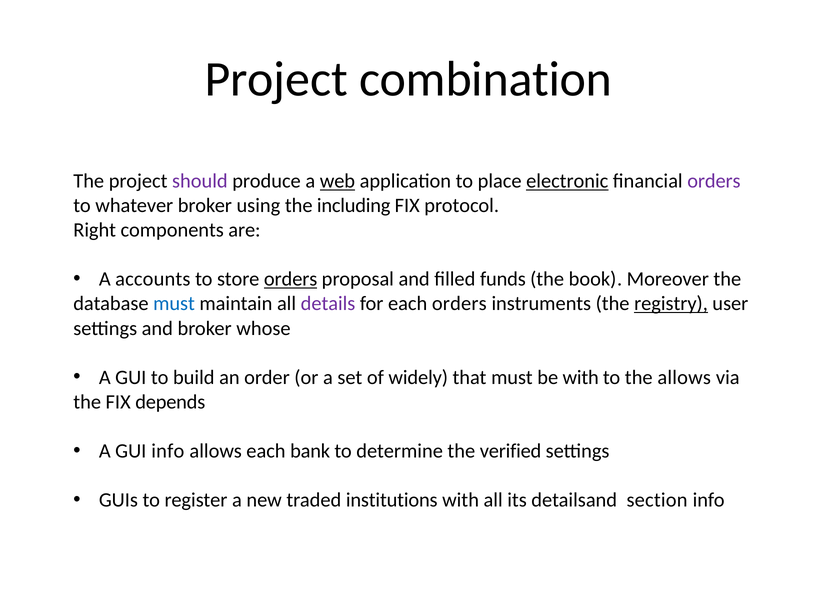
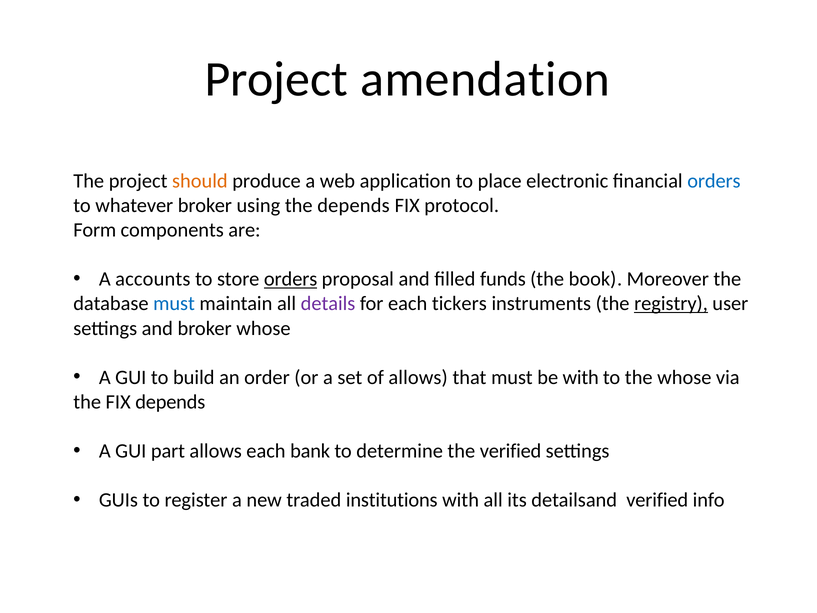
combination: combination -> amendation (485, 79)
should colour: purple -> orange (200, 181)
web underline: present -> none (337, 181)
electronic underline: present -> none (567, 181)
orders colour: purple -> blue (714, 181)
the including: including -> depends (353, 206)
Right: Right -> Form (95, 230)
each orders: orders -> tickers (459, 304)
of widely: widely -> allows (418, 377)
the allows: allows -> whose (684, 377)
GUI info: info -> part (168, 451)
detailsand section: section -> verified (657, 500)
